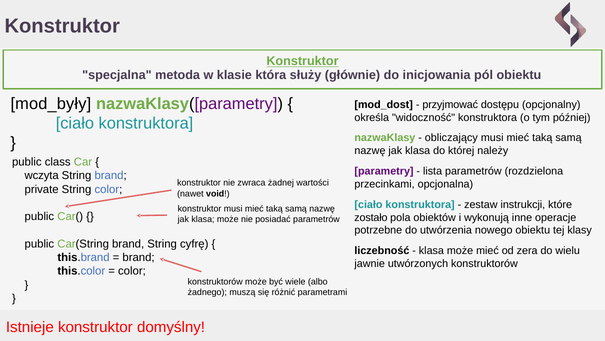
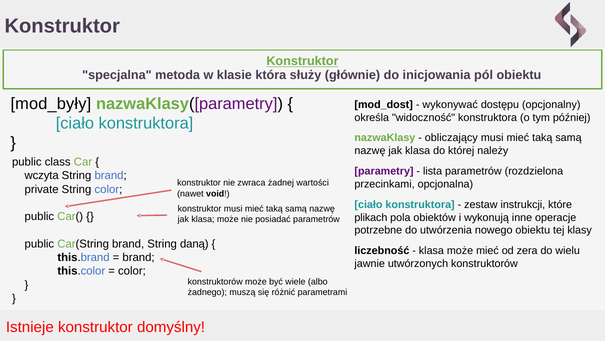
przyjmować: przyjmować -> wykonywać (450, 104)
zostało: zostało -> plikach (371, 217)
cyfrę: cyfrę -> daną (194, 243)
